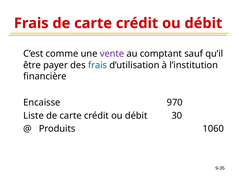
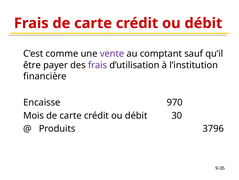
frais colour: blue -> purple (98, 65)
Liste: Liste -> Mois (34, 115)
1060: 1060 -> 3796 (213, 128)
